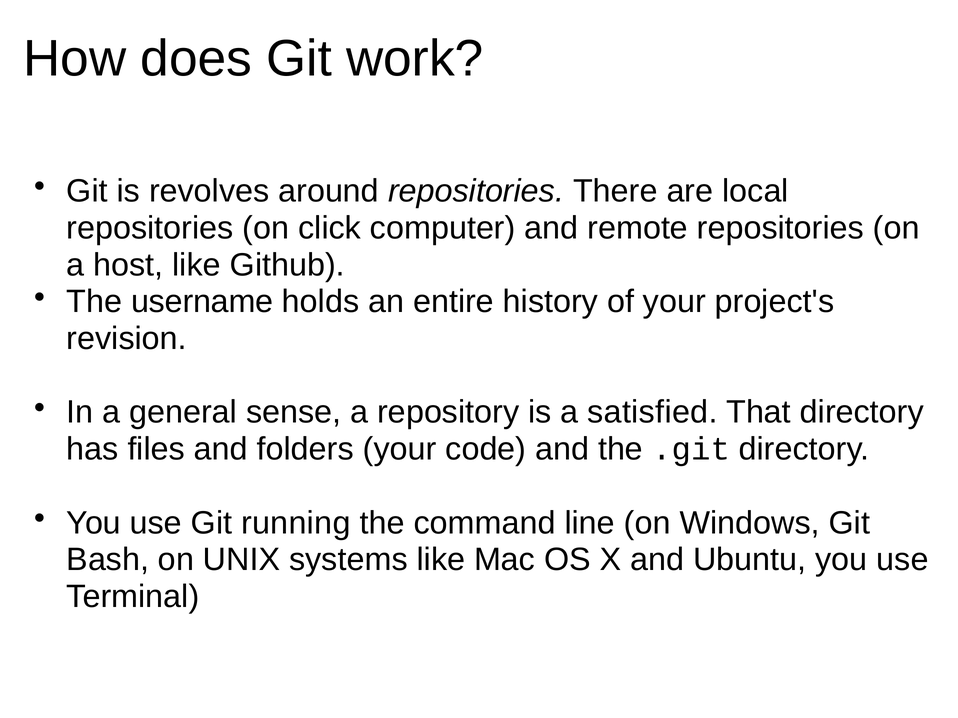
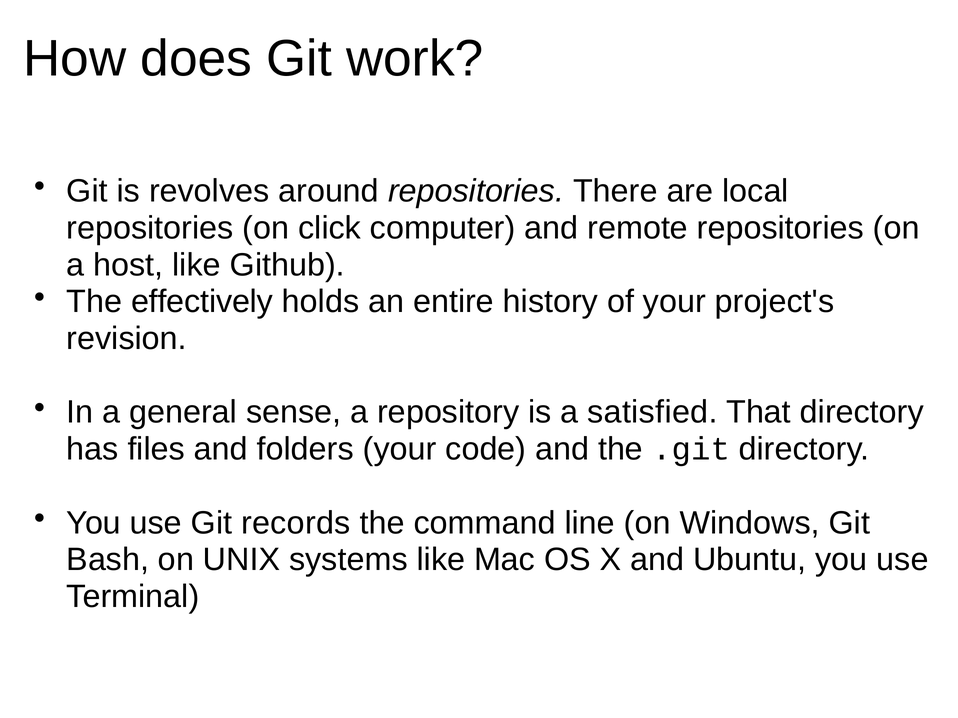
username: username -> effectively (202, 302)
running: running -> records (296, 523)
